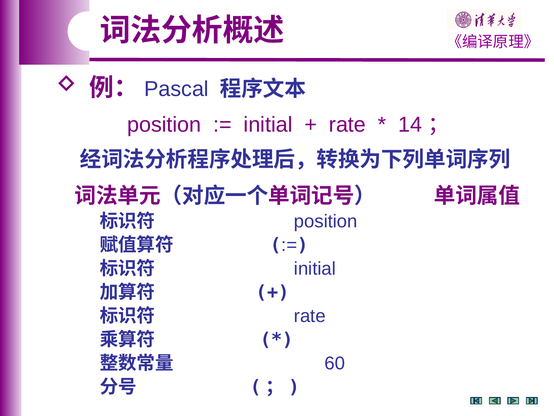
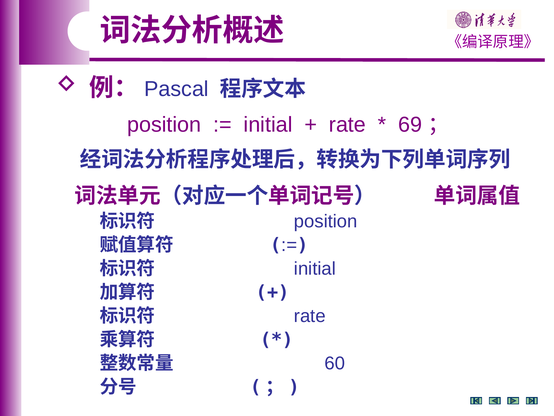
14: 14 -> 69 (410, 125)
